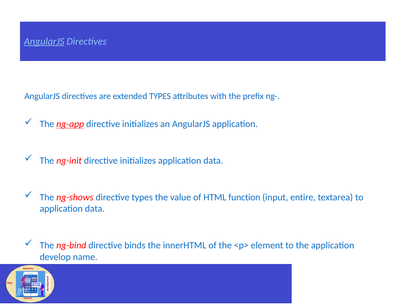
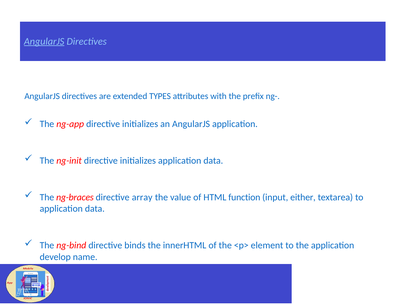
ng-app underline: present -> none (70, 124)
ng-shows: ng-shows -> ng-braces (75, 197)
directive types: types -> array (142, 197)
entire: entire -> either (303, 197)
